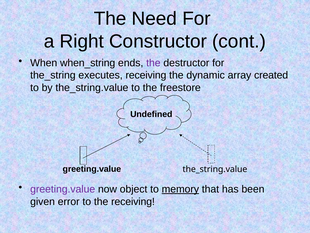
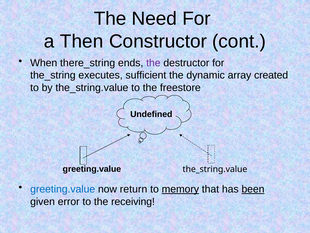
Right: Right -> Then (82, 41)
when_string: when_string -> there_string (88, 63)
executes receiving: receiving -> sufficient (146, 75)
greeting.value colour: purple -> blue (63, 189)
object: object -> return (134, 189)
been underline: none -> present (253, 189)
